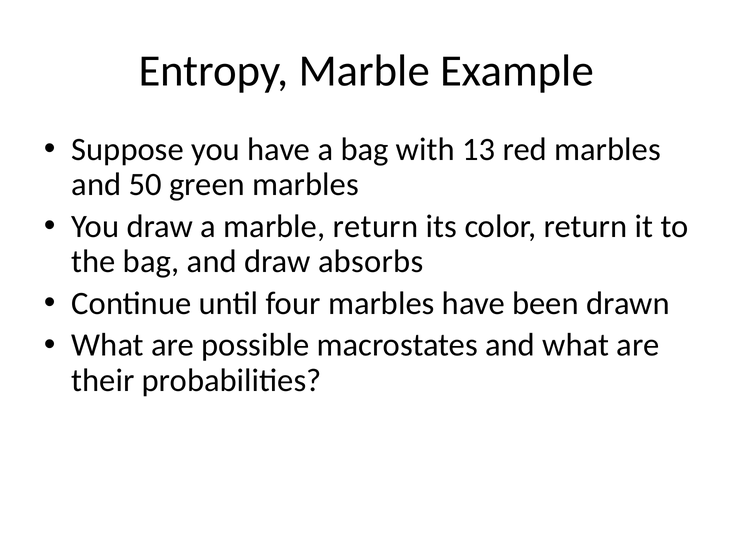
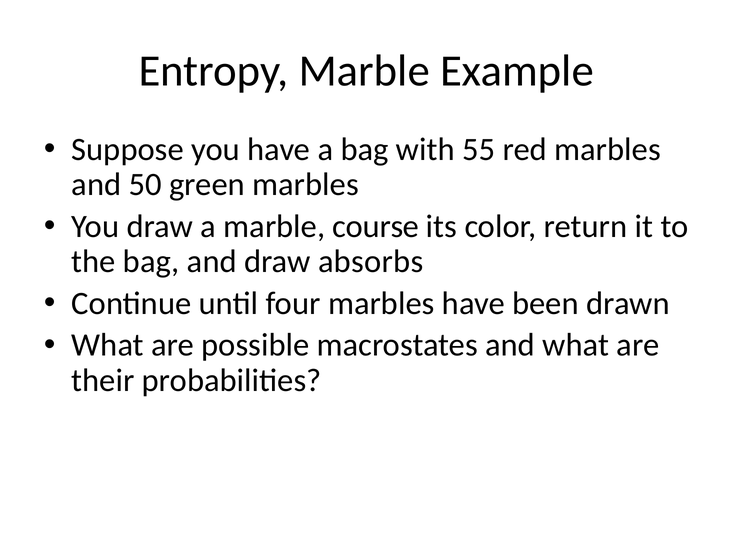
13: 13 -> 55 (479, 149)
marble return: return -> course (376, 226)
